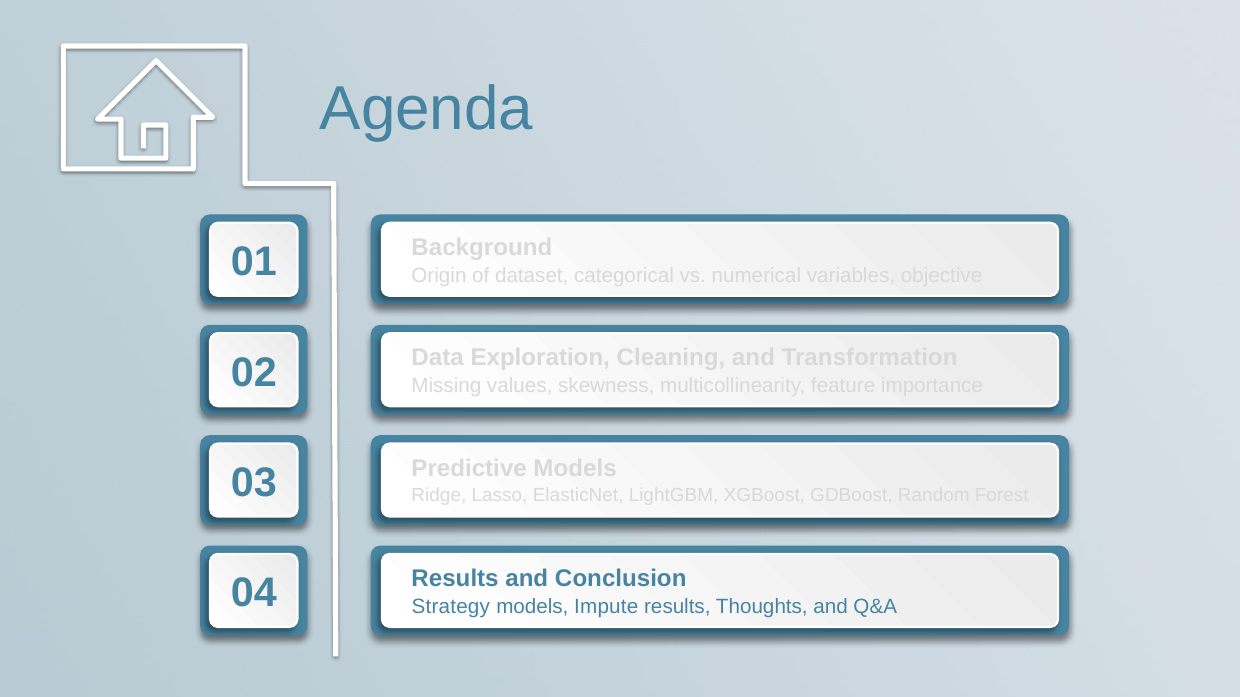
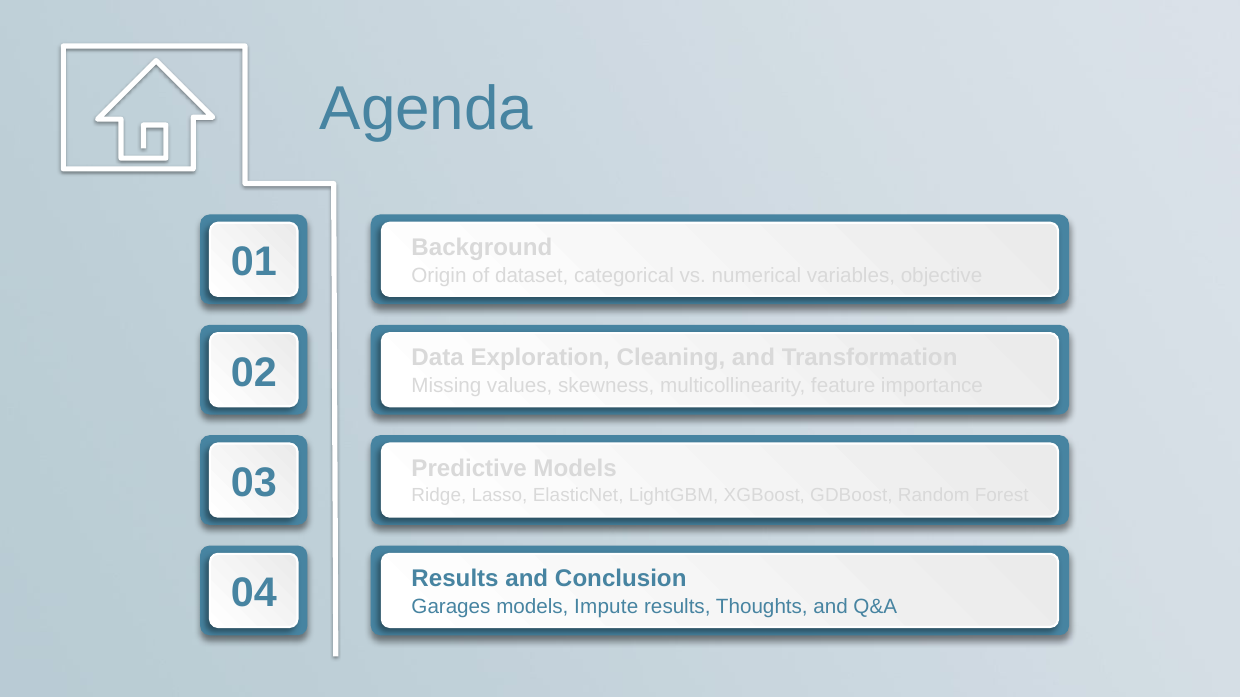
Strategy: Strategy -> Garages (451, 607)
